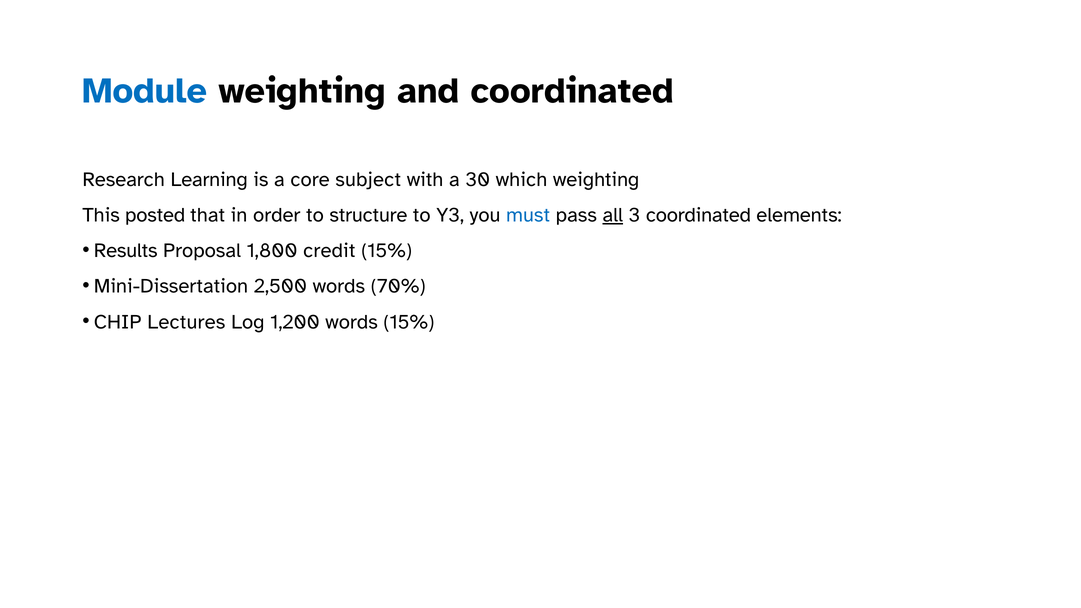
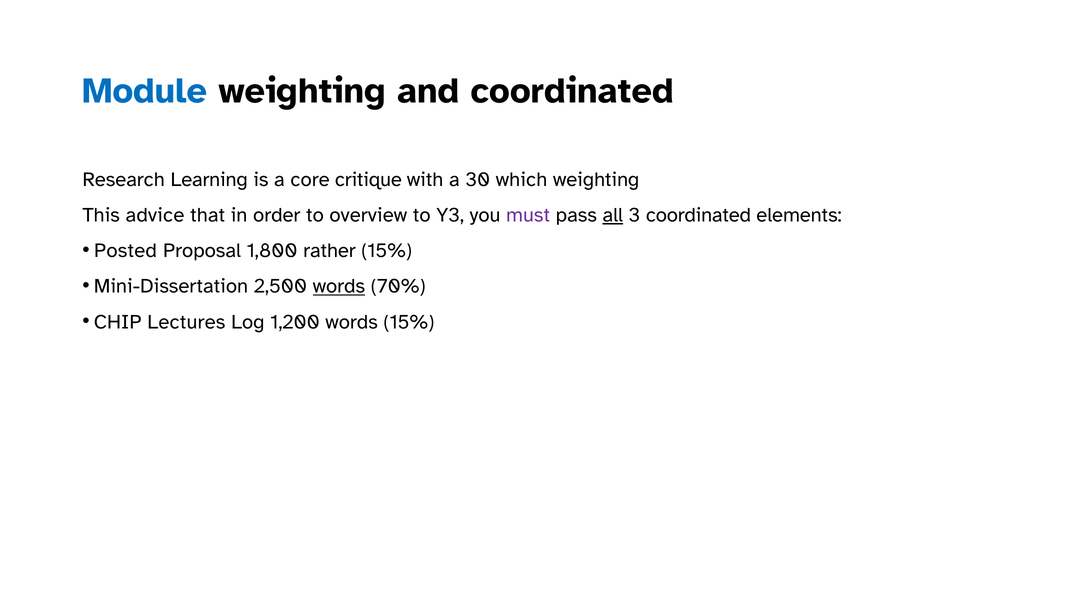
subject: subject -> critique (368, 179)
posted: posted -> advice (155, 215)
structure: structure -> overview (368, 215)
must colour: blue -> purple (528, 215)
Results: Results -> Posted (125, 251)
credit: credit -> rather (329, 251)
words underline: none -> present (339, 286)
